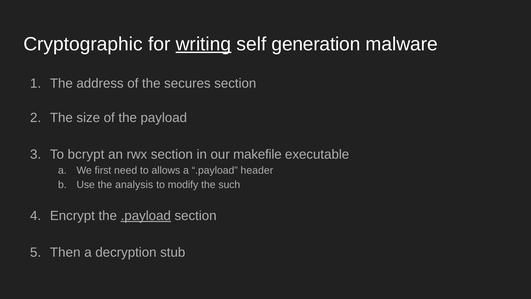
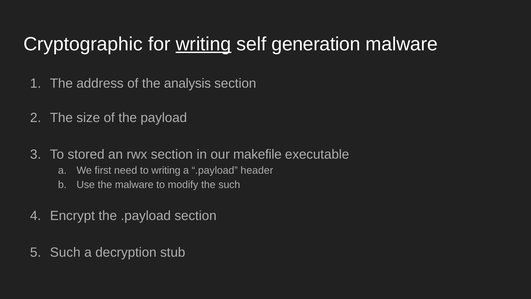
secures: secures -> analysis (187, 84)
bcrypt: bcrypt -> stored (86, 154)
to allows: allows -> writing (166, 170)
the analysis: analysis -> malware (134, 184)
.payload underline: present -> none (146, 216)
Then: Then -> Such (65, 252)
